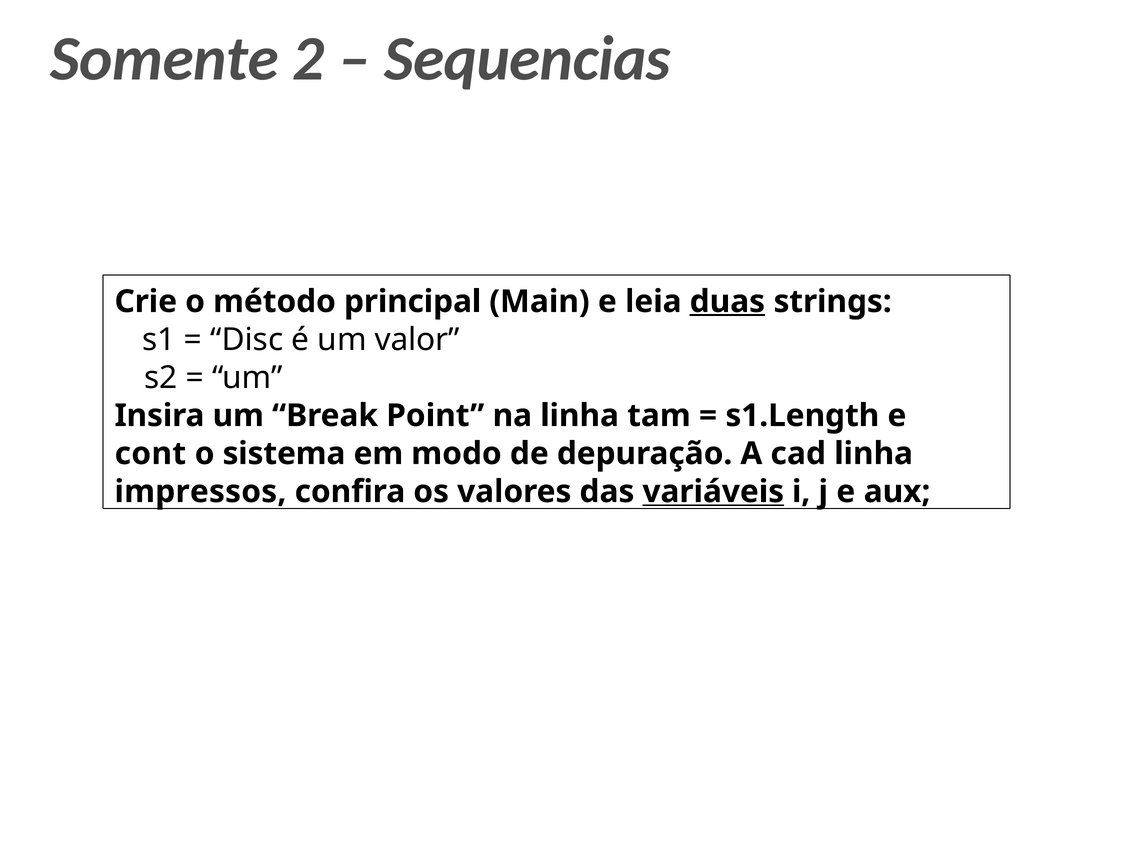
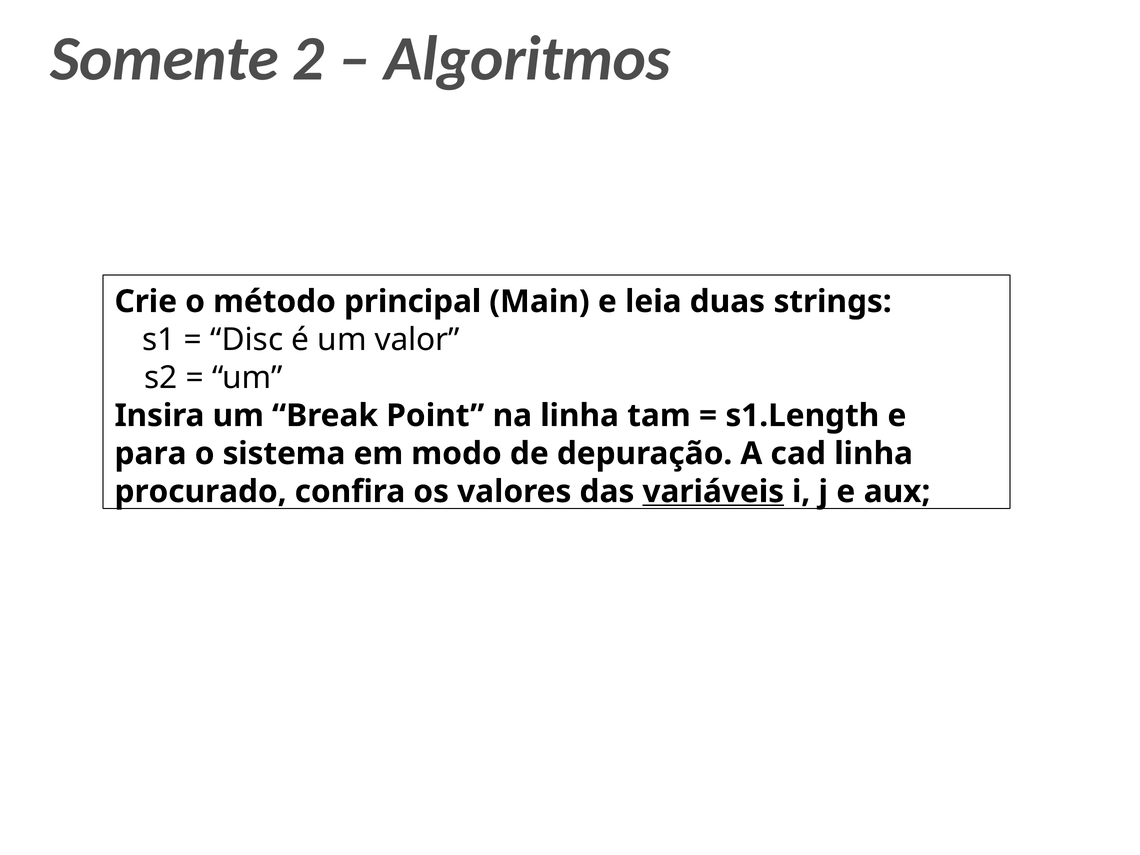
Sequencias: Sequencias -> Algoritmos (527, 59)
duas underline: present -> none (727, 302)
cont: cont -> para (151, 454)
impressos: impressos -> procurado (201, 492)
